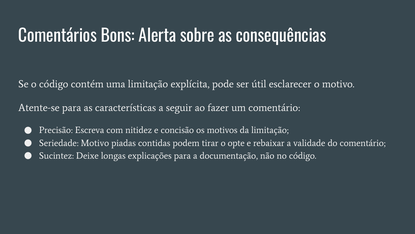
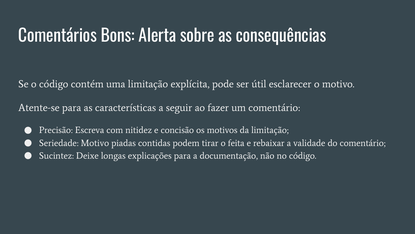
opte: opte -> feita (236, 143)
